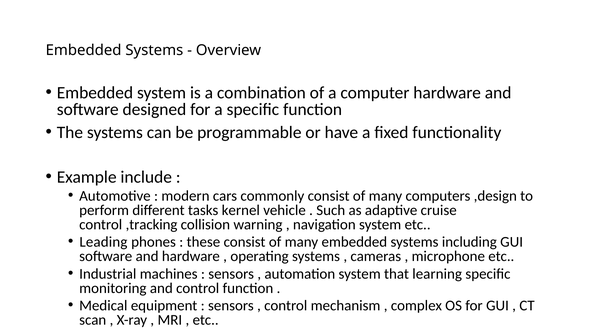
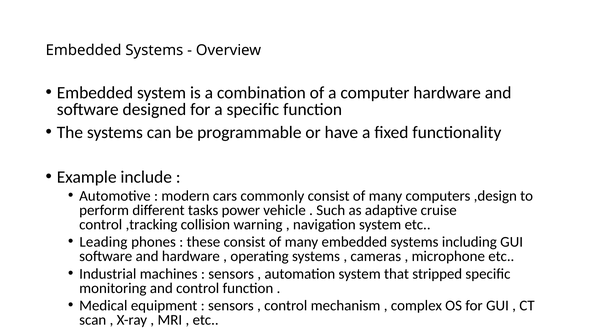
kernel: kernel -> power (241, 210)
learning: learning -> stripped (437, 274)
